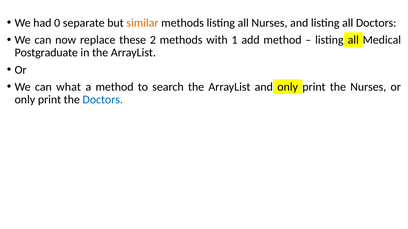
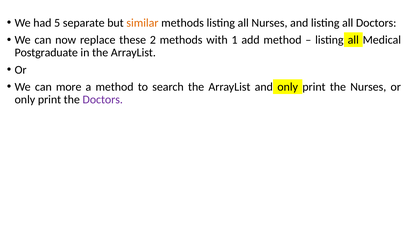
0: 0 -> 5 (57, 23)
what: what -> more (69, 87)
Doctors colour: blue -> purple (103, 100)
